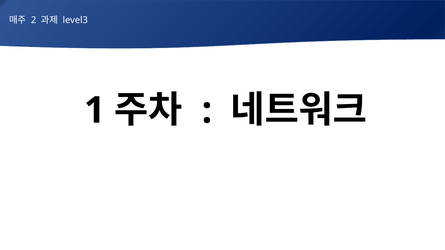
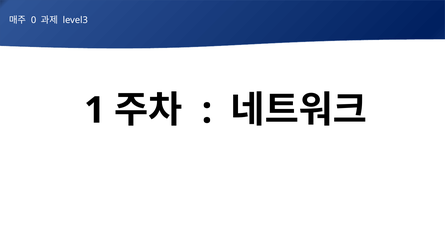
2: 2 -> 0 (34, 20)
